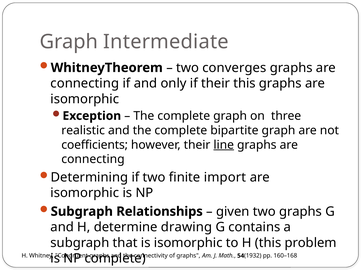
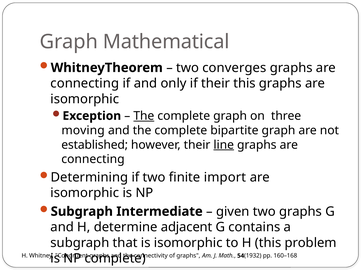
Intermediate: Intermediate -> Mathematical (166, 42)
The underline: none -> present (144, 116)
realistic: realistic -> moving (83, 130)
coefficients: coefficients -> established (95, 145)
Relationships: Relationships -> Intermediate (160, 211)
drawing: drawing -> adjacent (187, 227)
